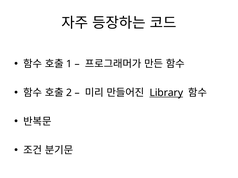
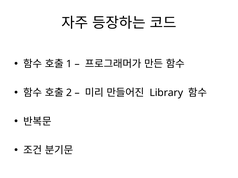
Library underline: present -> none (166, 93)
